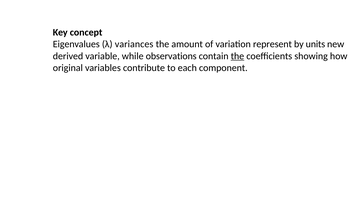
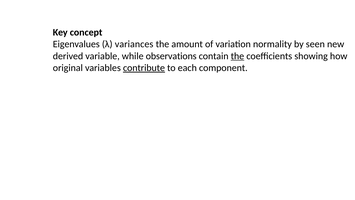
represent: represent -> normality (272, 44)
units: units -> seen (315, 44)
contribute underline: none -> present (144, 68)
